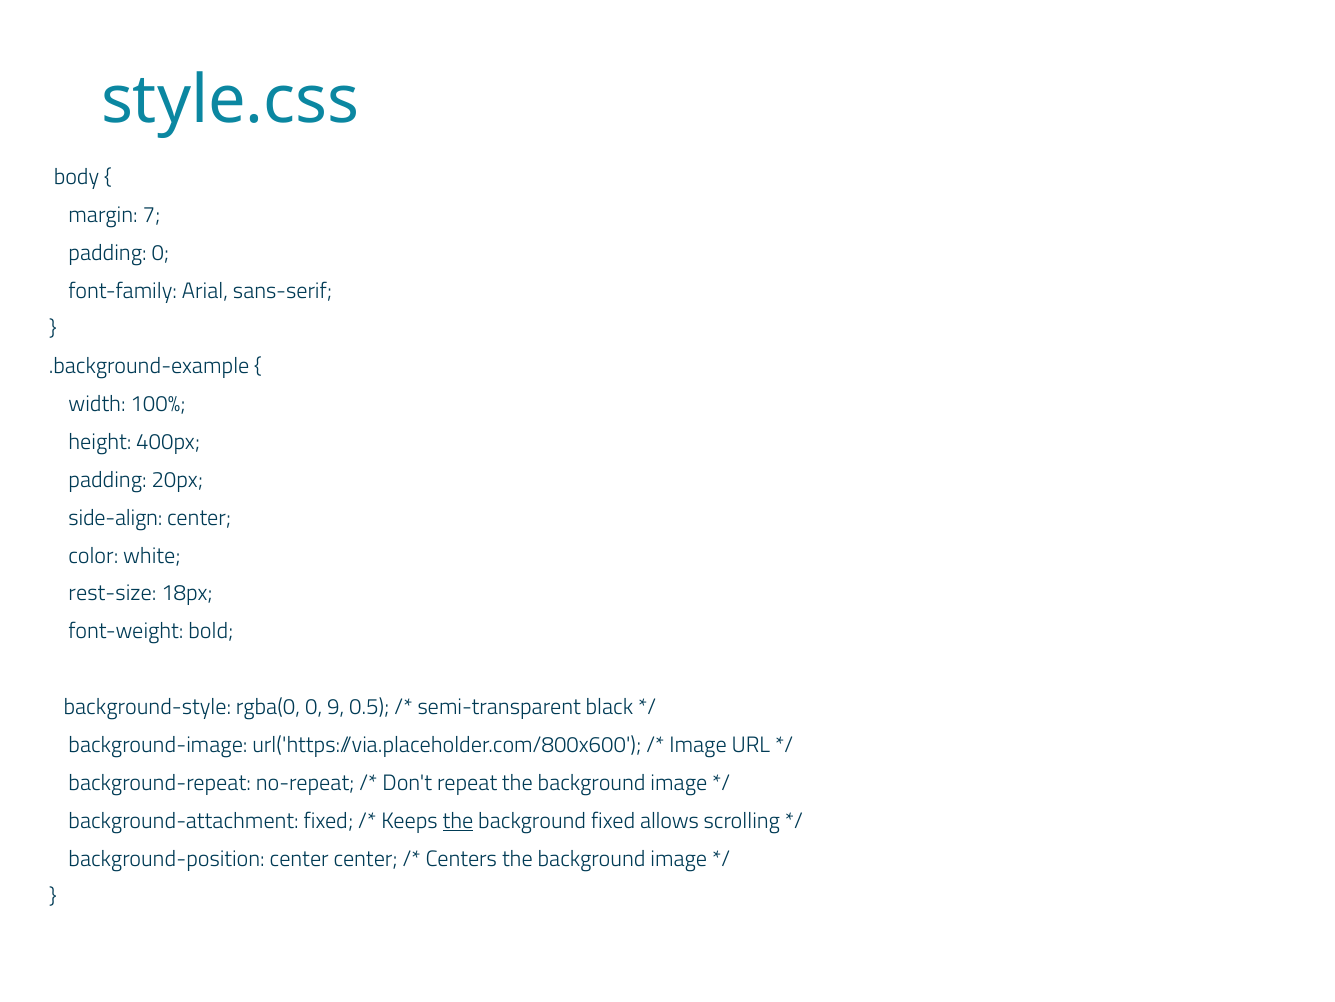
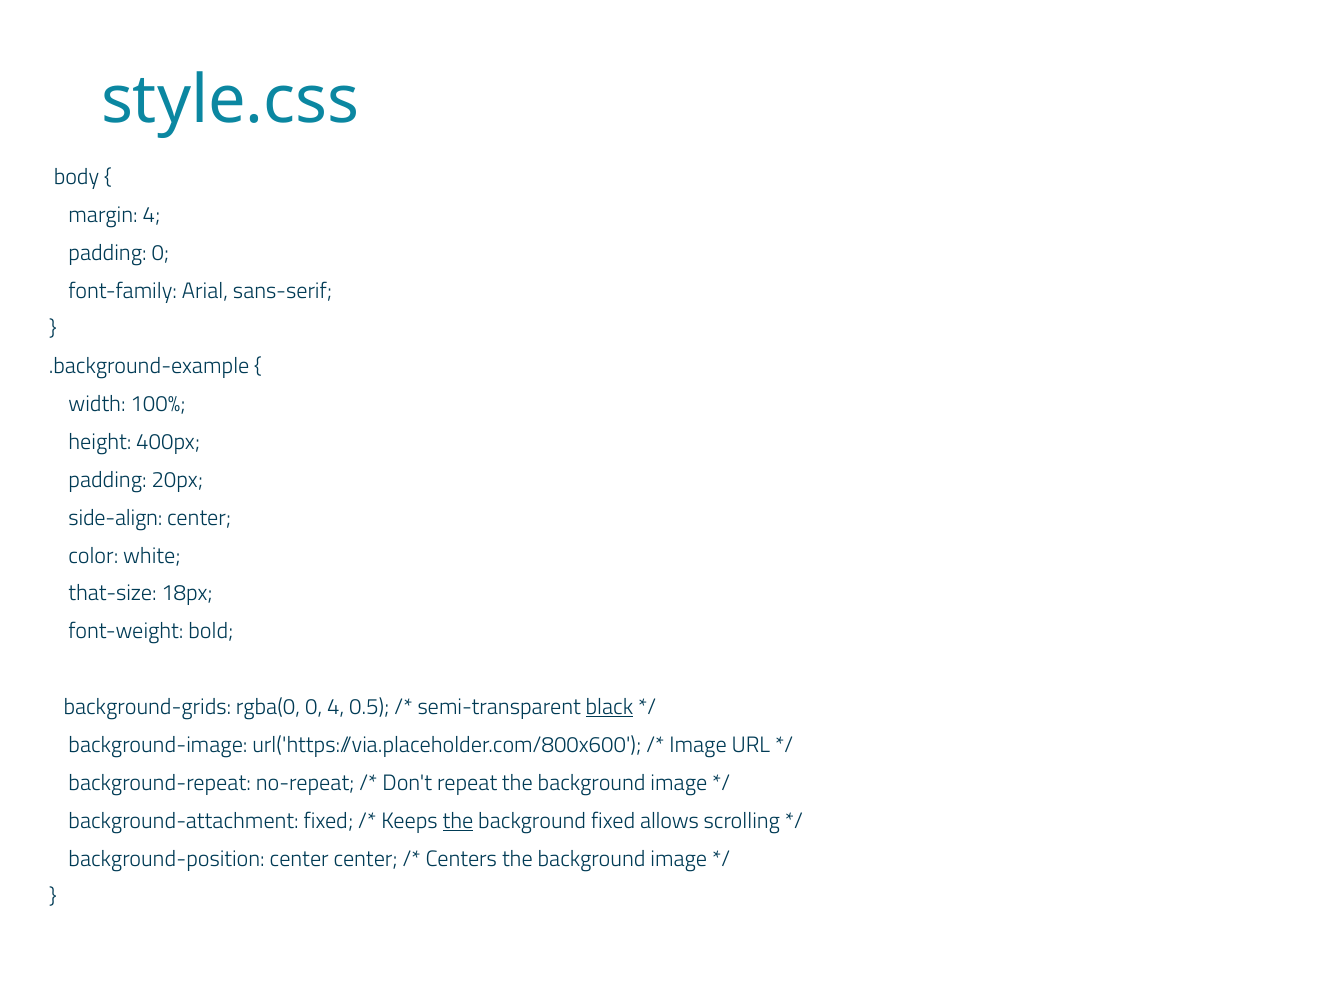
margin 7: 7 -> 4 (152, 215)
rest-size: rest-size -> that-size (113, 593)
background-style: background-style -> background-grids (147, 707)
0 9: 9 -> 4 (336, 707)
black underline: none -> present (609, 707)
